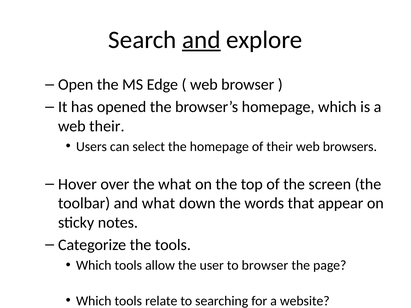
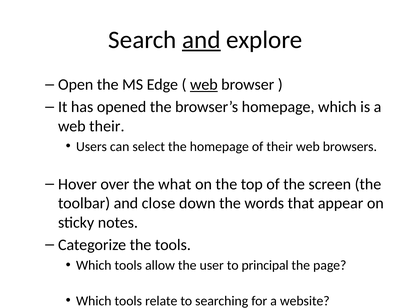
web underline: none -> present (204, 85)
toolbar and what: what -> close (158, 203)
to browser: browser -> principal (265, 265)
